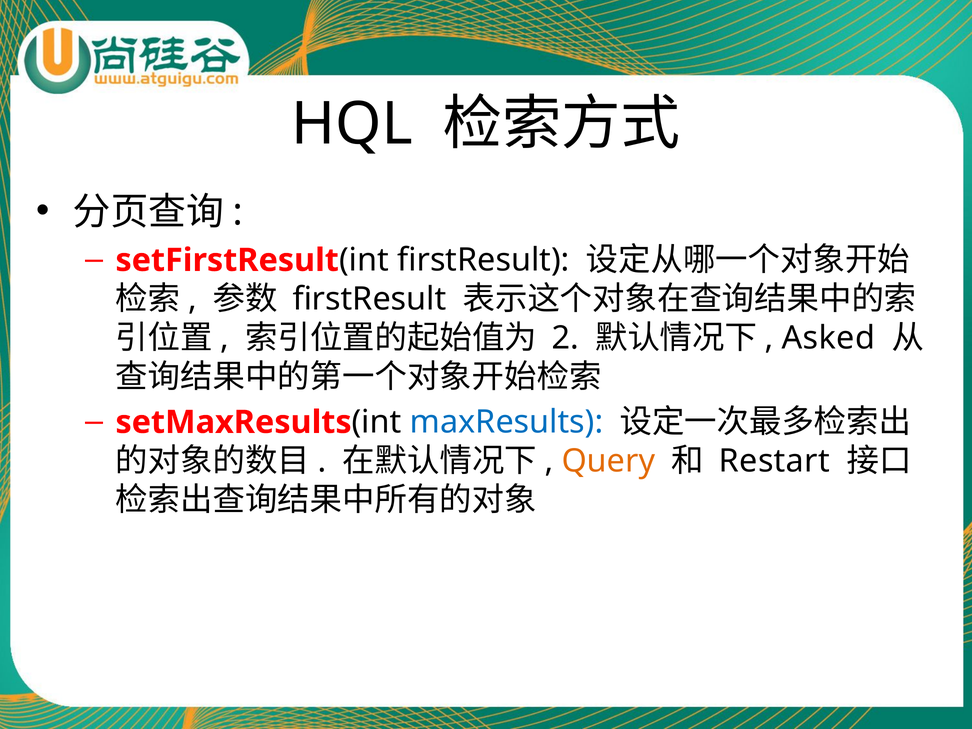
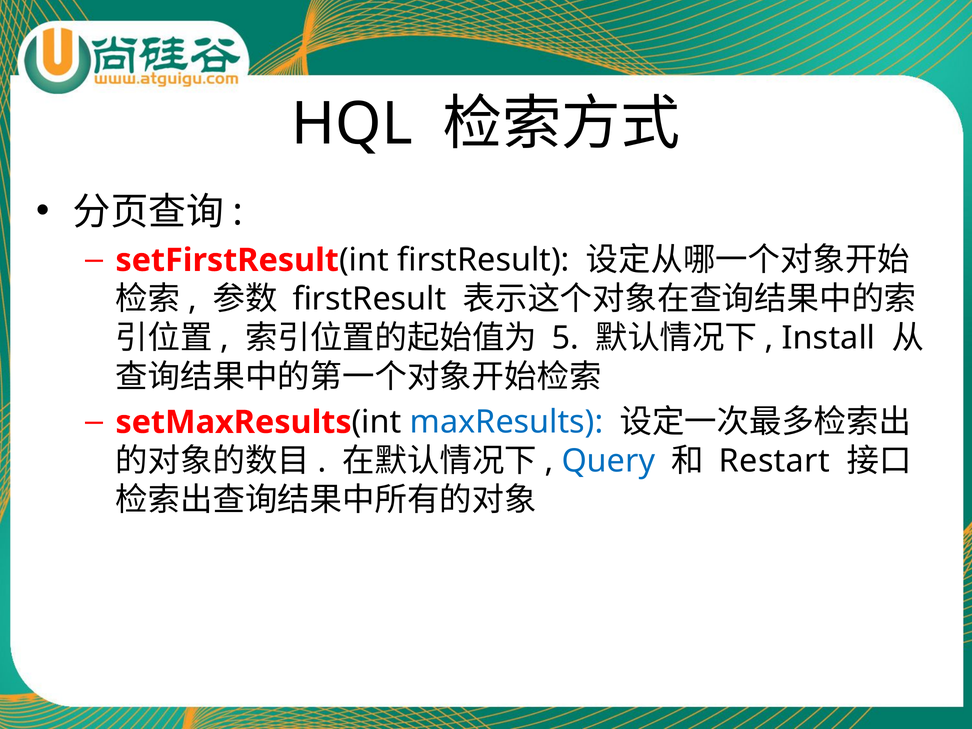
2: 2 -> 5 (565, 338)
Asked: Asked -> Install (829, 338)
Query colour: orange -> blue (608, 461)
